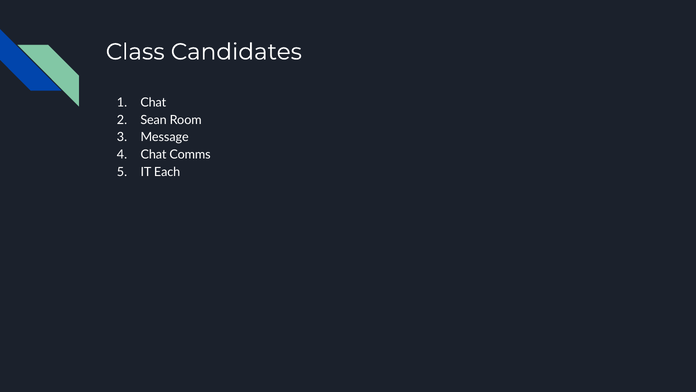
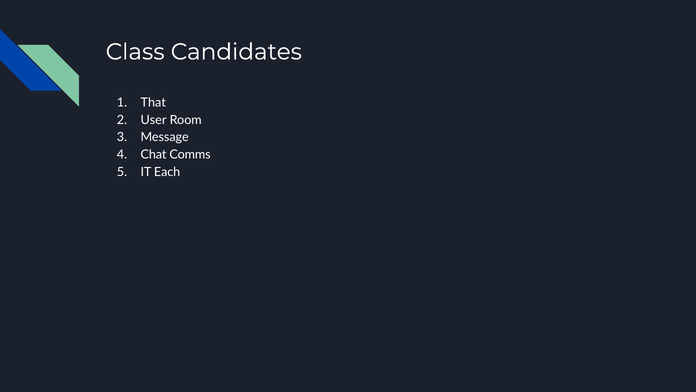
Chat: Chat -> That (153, 102)
Sean: Sean -> User (153, 120)
